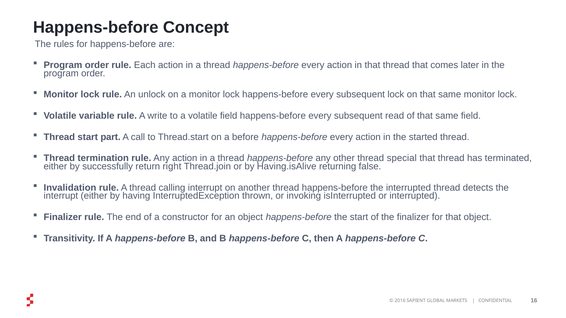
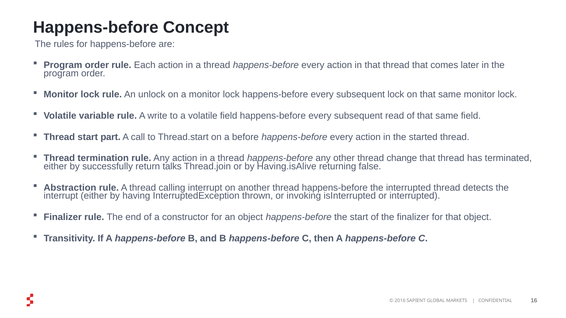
special: special -> change (402, 158)
right: right -> talks (172, 167)
Invalidation: Invalidation -> Abstraction (70, 188)
